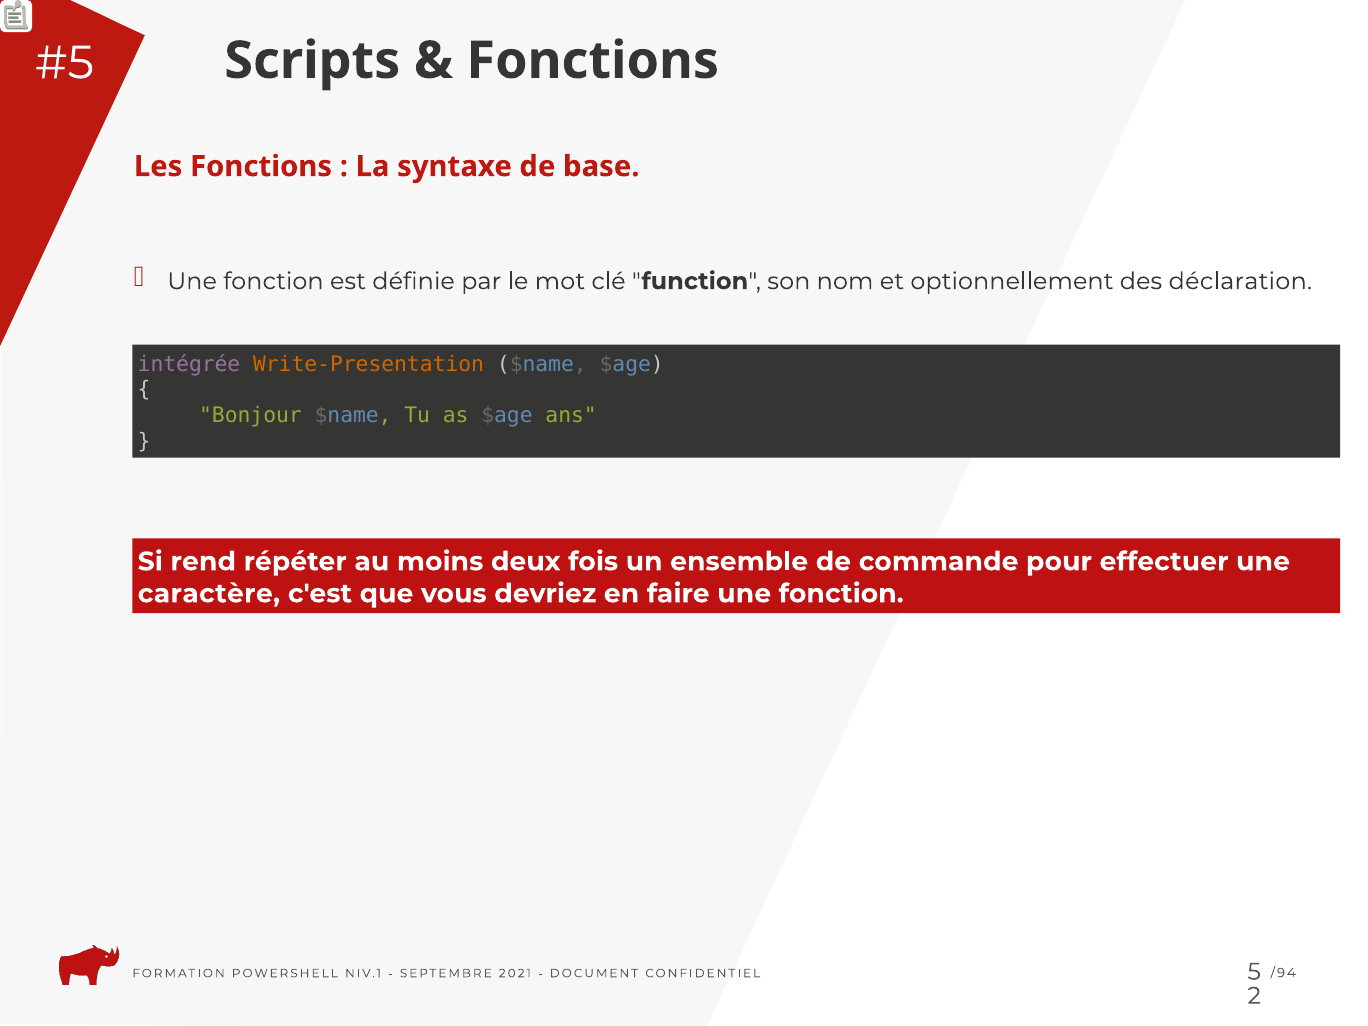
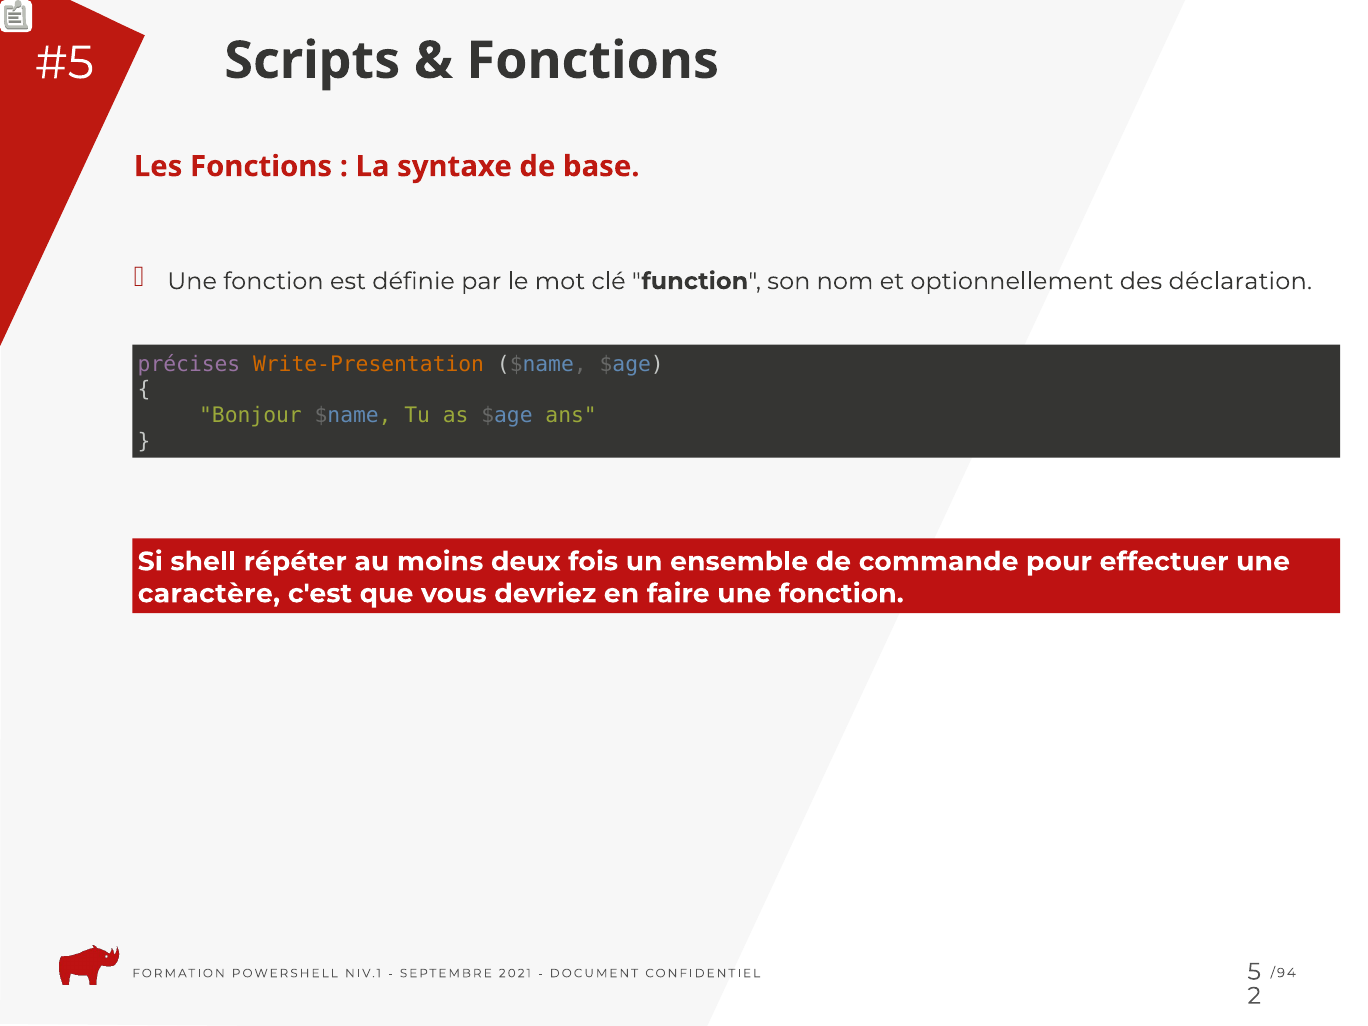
intégrée: intégrée -> précises (189, 364)
rend: rend -> shell (203, 562)
